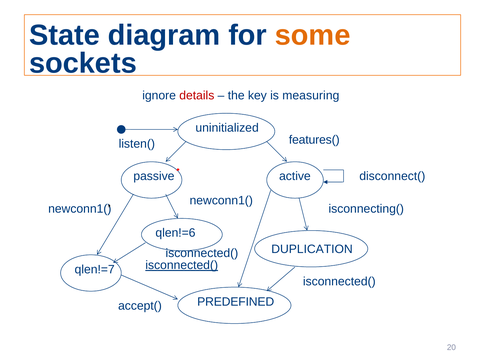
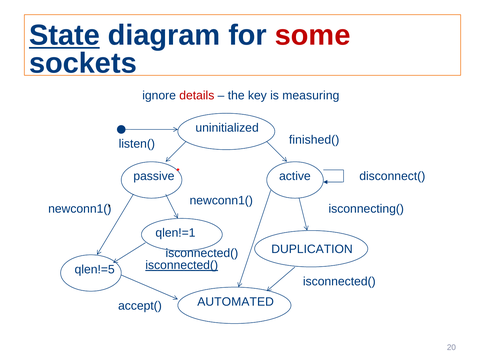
State underline: none -> present (64, 35)
some colour: orange -> red (313, 35)
features(: features( -> finished( (314, 140)
qlen!=6: qlen!=6 -> qlen!=1 (175, 233)
qlen!=7: qlen!=7 -> qlen!=5 (95, 269)
PREDEFINED: PREDEFINED -> AUTOMATED (236, 301)
